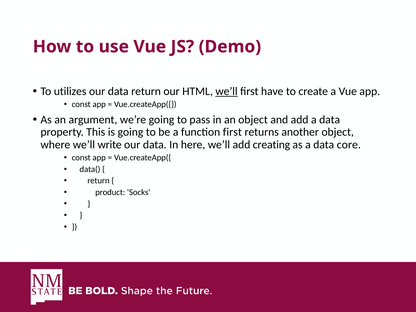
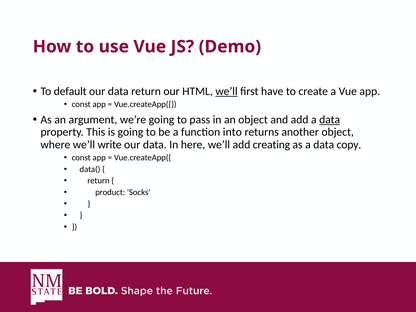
utilizes: utilizes -> default (70, 91)
data underline: none -> present (330, 120)
function first: first -> into (232, 132)
core: core -> copy (349, 145)
